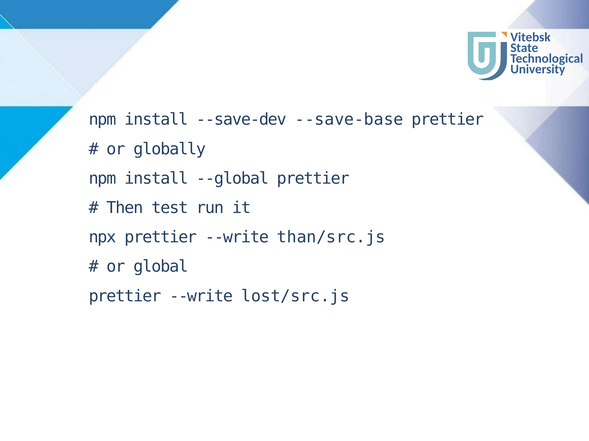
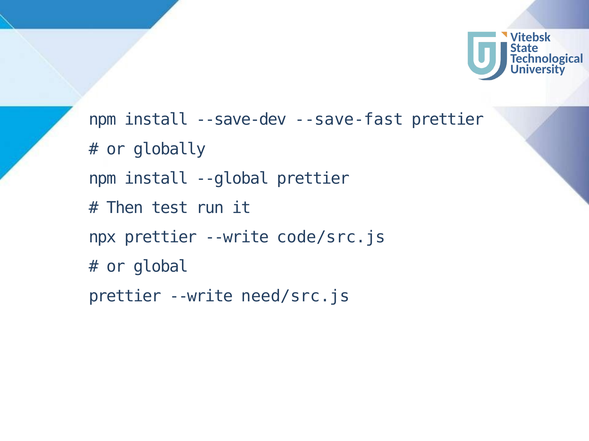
--save-base: --save-base -> --save-fast (349, 120)
than/src.js: than/src.js -> code/src.js (331, 238)
lost/src.js: lost/src.js -> need/src.js (295, 296)
